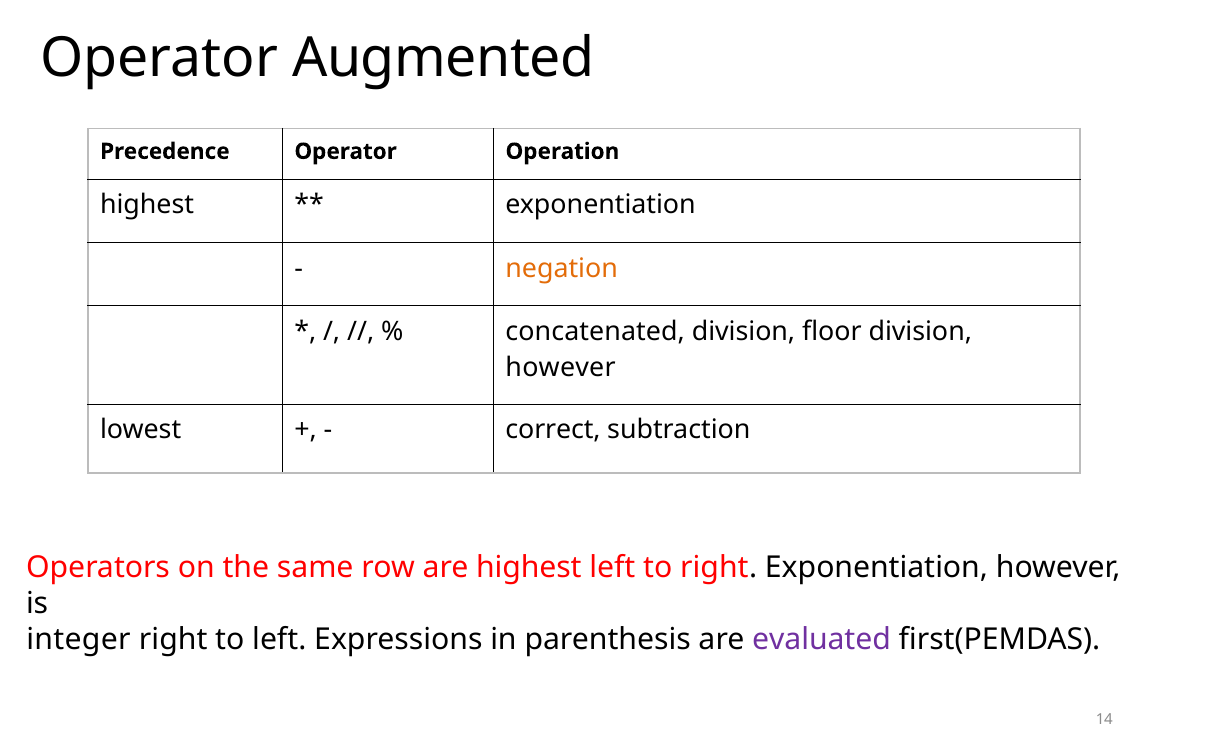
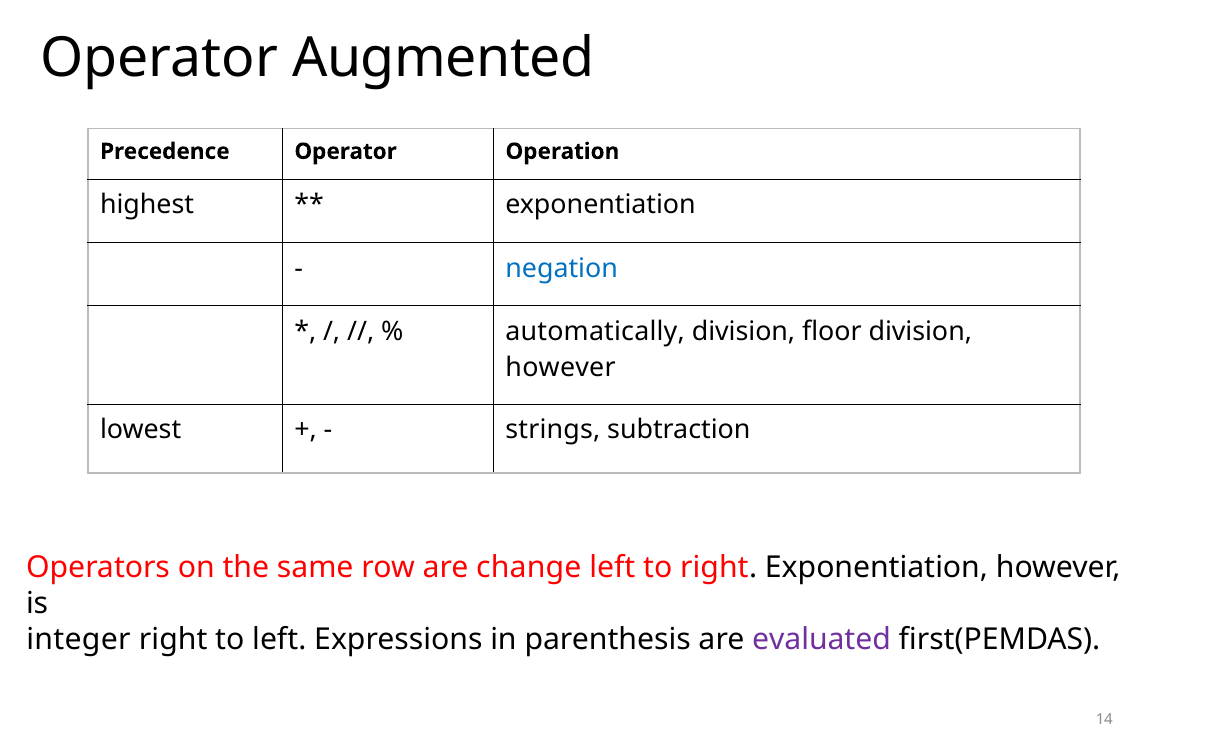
negation colour: orange -> blue (562, 268)
concatenated: concatenated -> automatically (595, 331)
correct: correct -> strings (553, 430)
are highest: highest -> change (529, 567)
